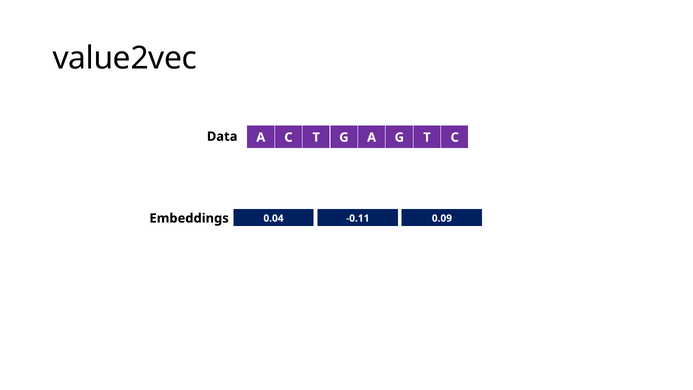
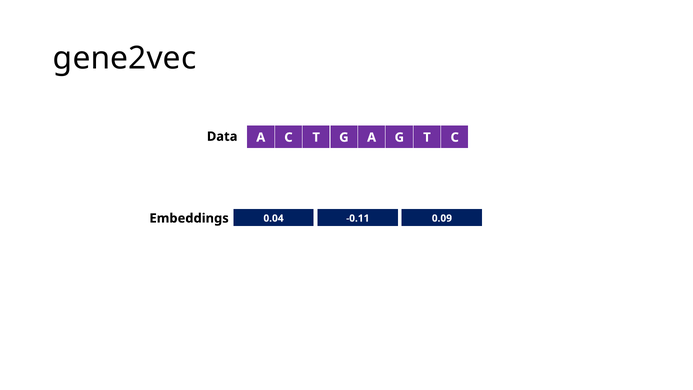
value2vec: value2vec -> gene2vec (125, 58)
